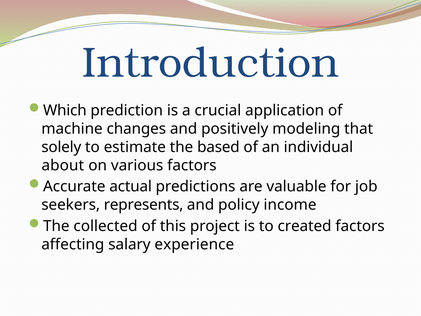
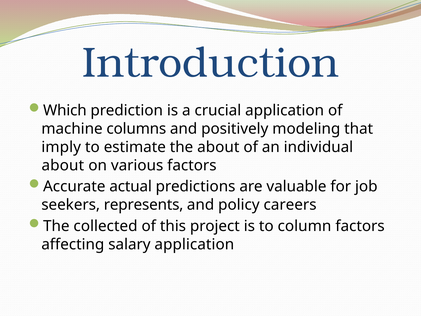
changes: changes -> columns (136, 129)
solely: solely -> imply (61, 147)
the based: based -> about (218, 147)
income: income -> careers (290, 205)
created: created -> column (304, 226)
salary experience: experience -> application (194, 244)
